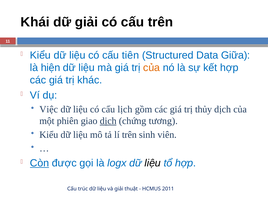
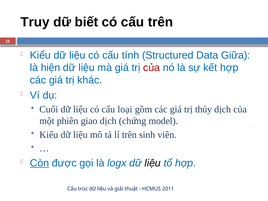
Khái: Khái -> Truy (35, 22)
dữ giải: giải -> biết (86, 22)
tiên: tiên -> tính (131, 55)
của colour: orange -> red (152, 68)
Việc: Việc -> Cuối (49, 109)
lịch: lịch -> loại (125, 109)
dịch underline: present -> none (108, 121)
tương: tương -> model (163, 121)
